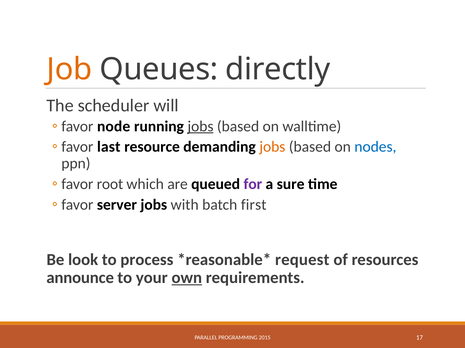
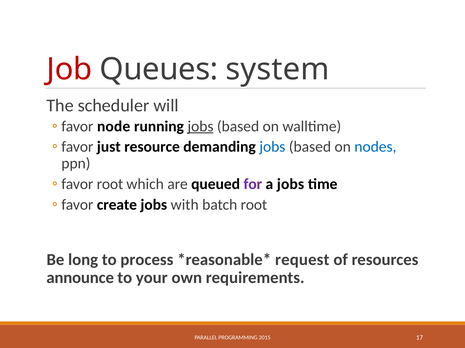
Job colour: orange -> red (69, 69)
directly: directly -> system (278, 69)
last: last -> just (109, 147)
jobs colour: orange -> blue (272, 147)
a sure: sure -> jobs (291, 185)
server: server -> create (117, 205)
batch first: first -> root (254, 205)
look: look -> long (83, 260)
own underline: present -> none (187, 278)
